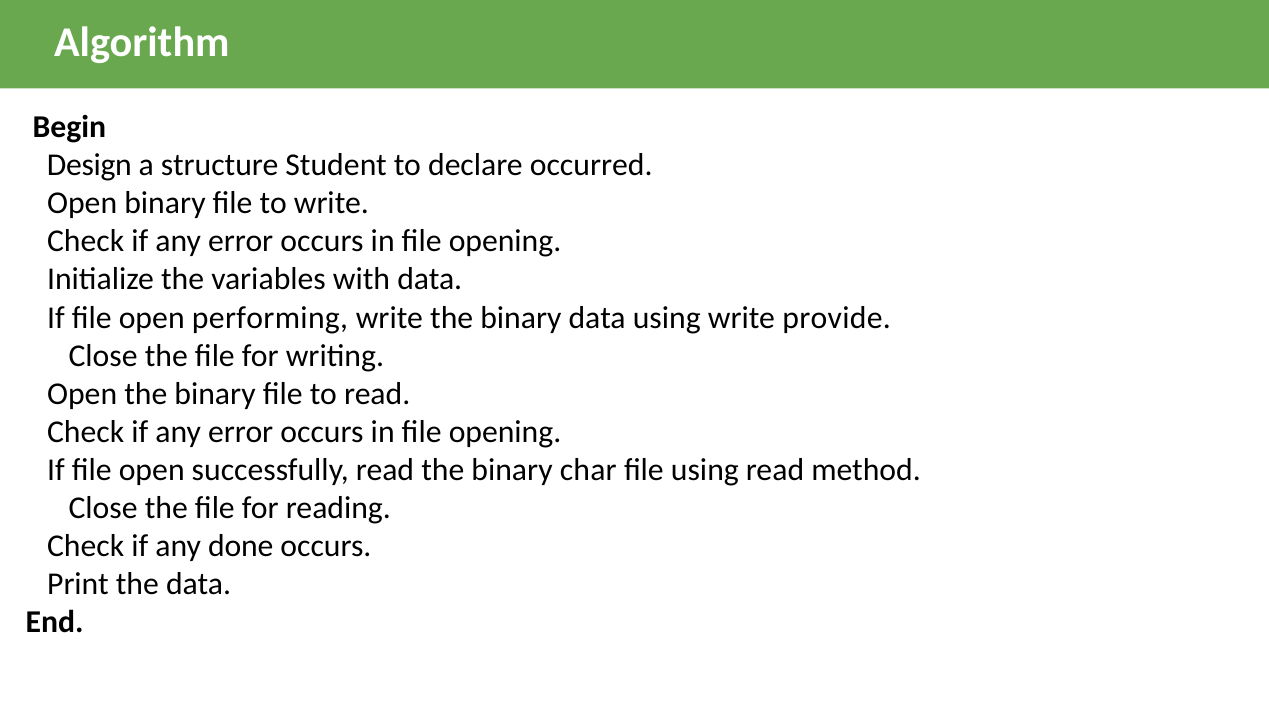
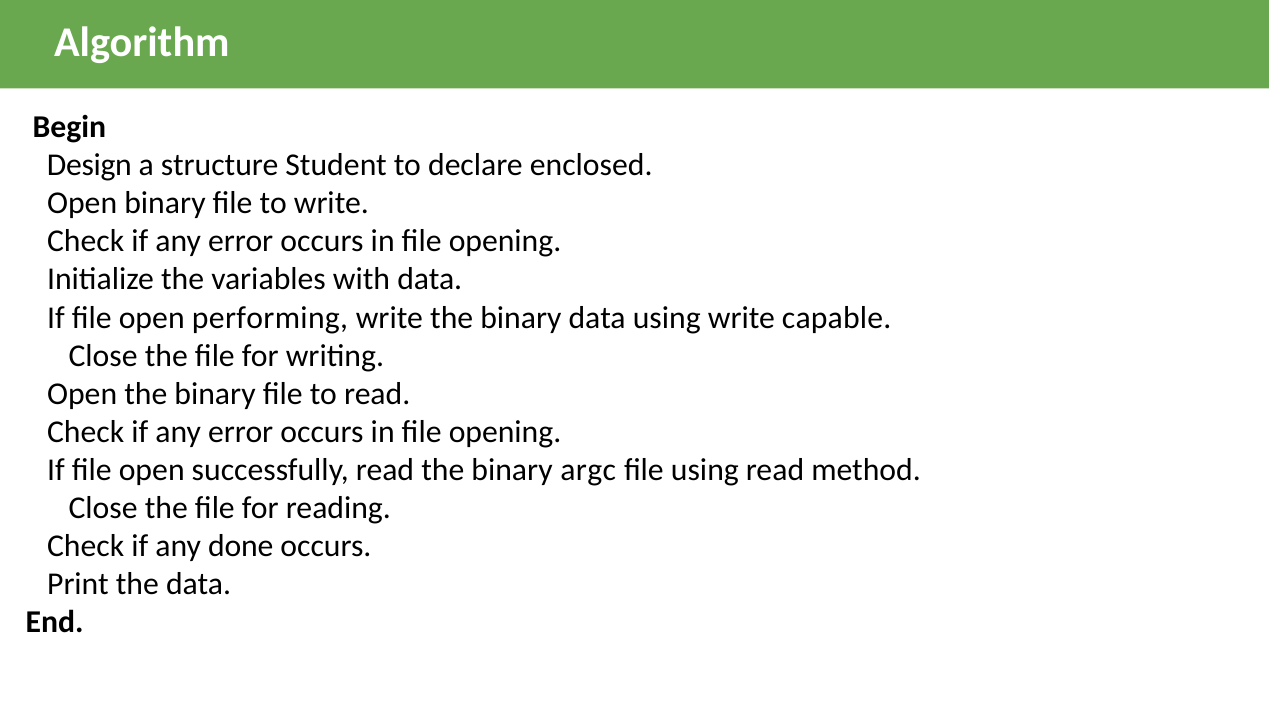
occurred: occurred -> enclosed (591, 165)
provide: provide -> capable (837, 317)
char: char -> argc (588, 470)
